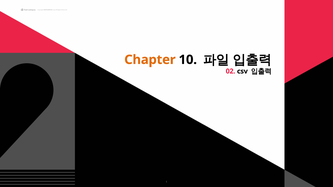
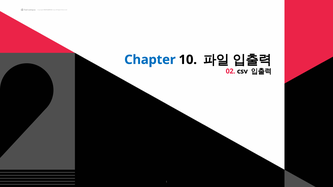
Chapter colour: orange -> blue (150, 60)
